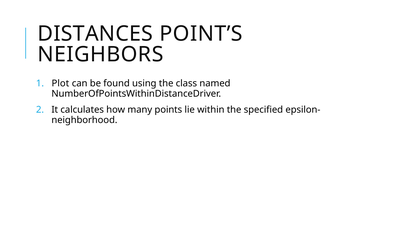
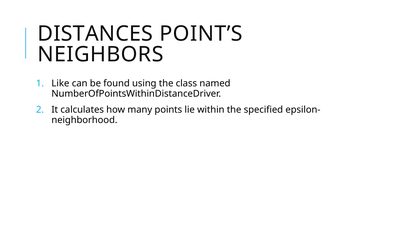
Plot: Plot -> Like (60, 84)
